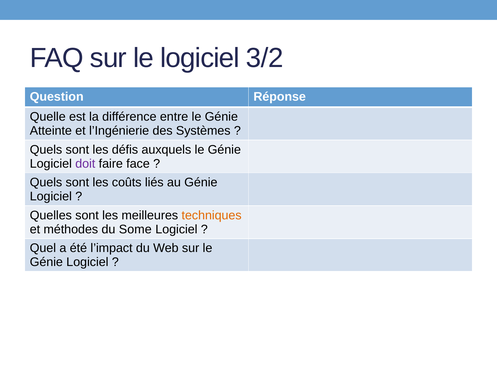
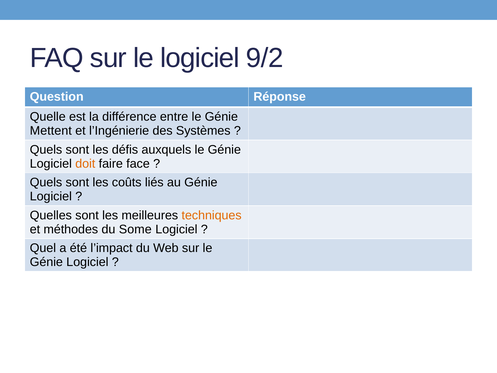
3/2: 3/2 -> 9/2 (265, 58)
Atteinte: Atteinte -> Mettent (51, 131)
doit colour: purple -> orange (85, 164)
